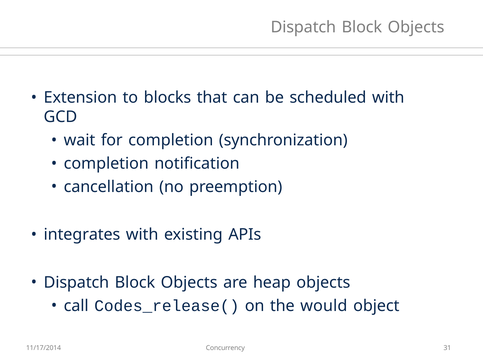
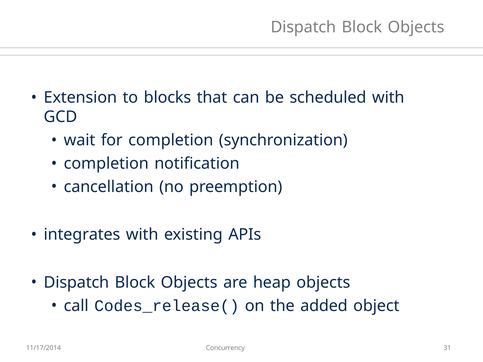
would: would -> added (324, 306)
